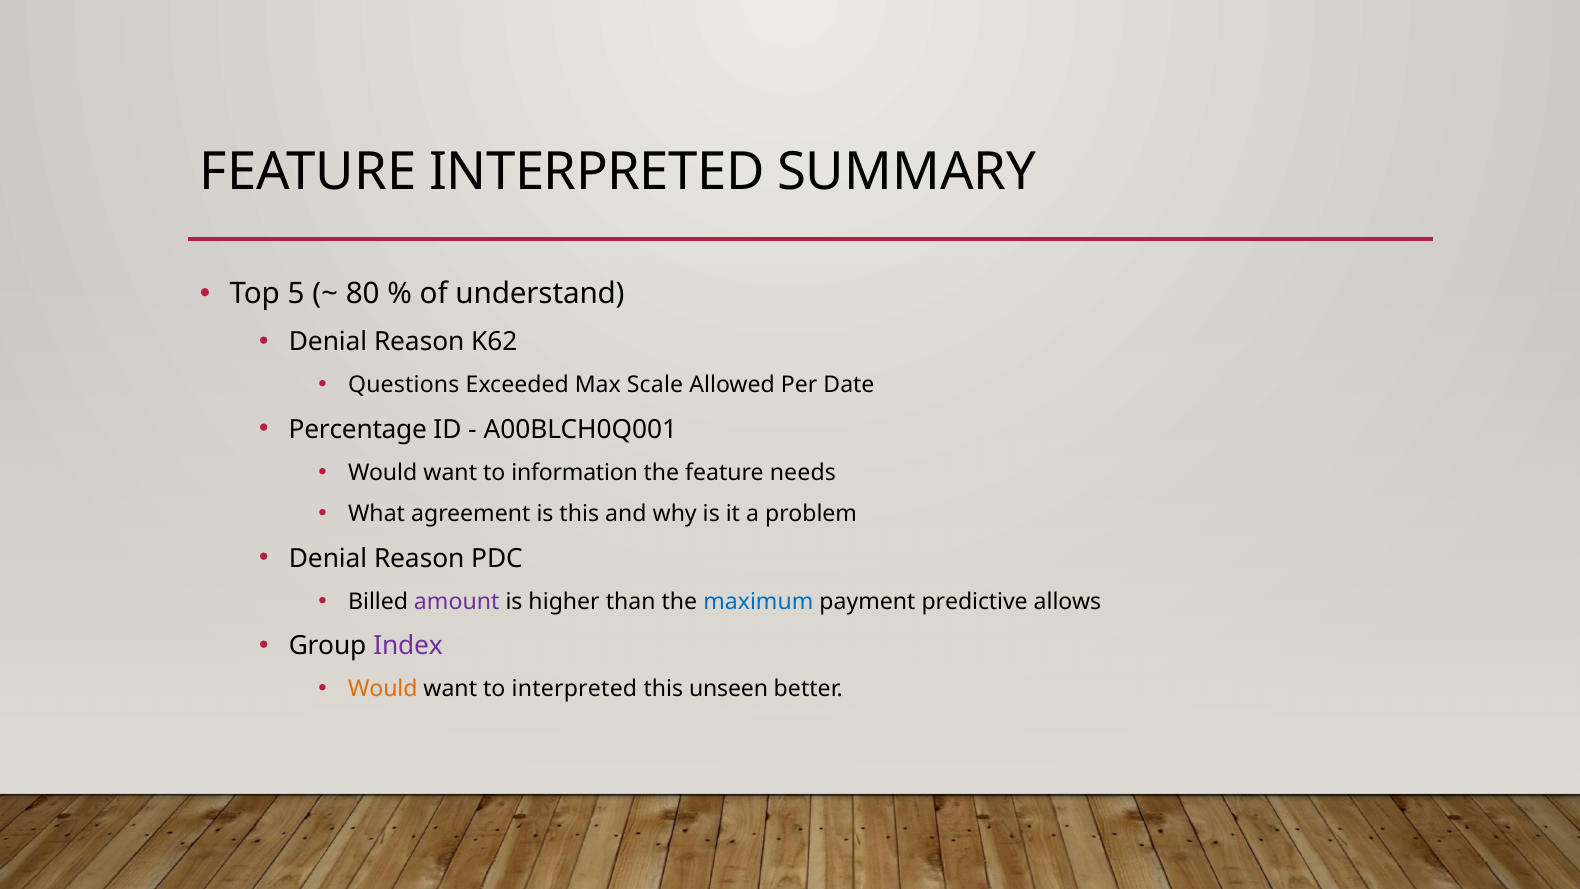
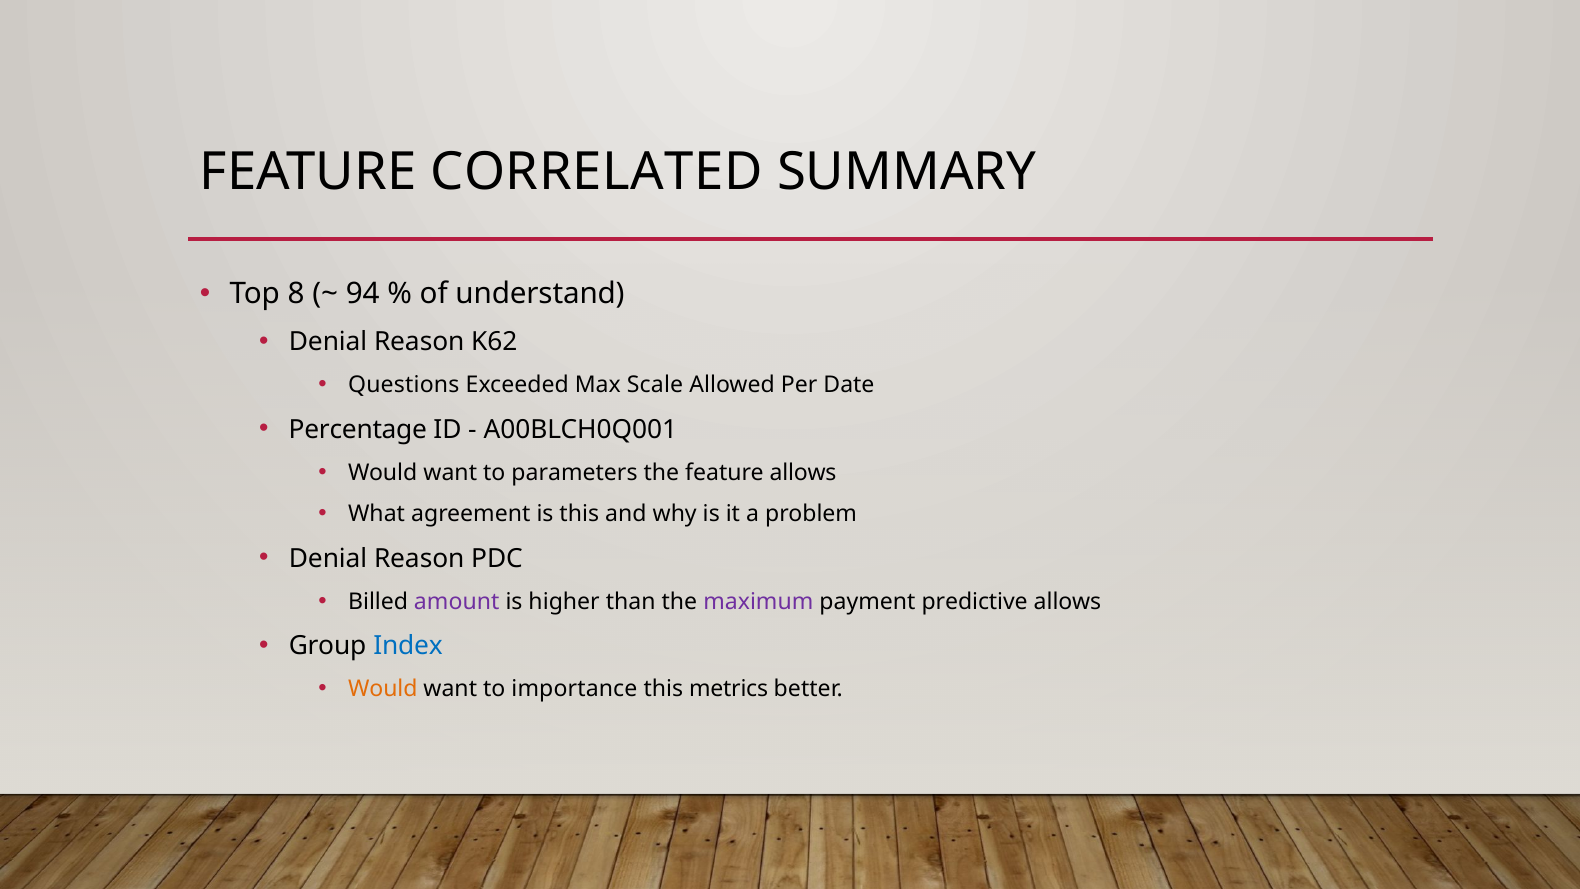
FEATURE INTERPRETED: INTERPRETED -> CORRELATED (596, 172)
5: 5 -> 8 (296, 294)
80: 80 -> 94 (363, 294)
information: information -> parameters (575, 473)
feature needs: needs -> allows (803, 473)
maximum colour: blue -> purple (758, 601)
Index colour: purple -> blue (408, 646)
to interpreted: interpreted -> importance (574, 689)
unseen: unseen -> metrics (729, 689)
